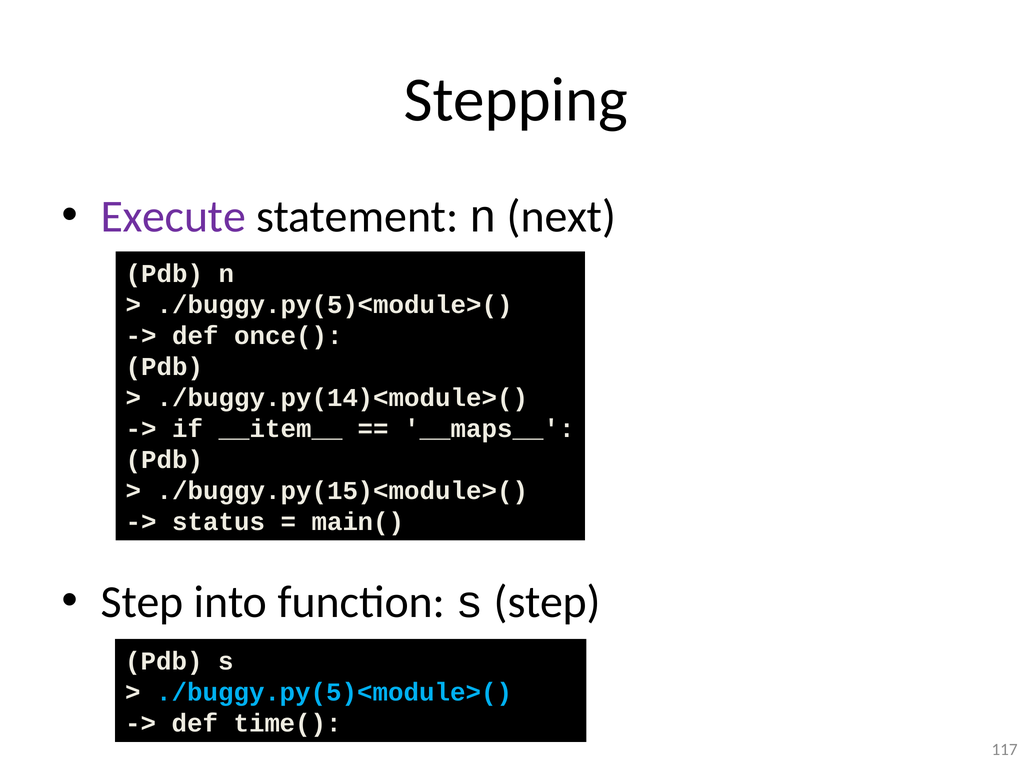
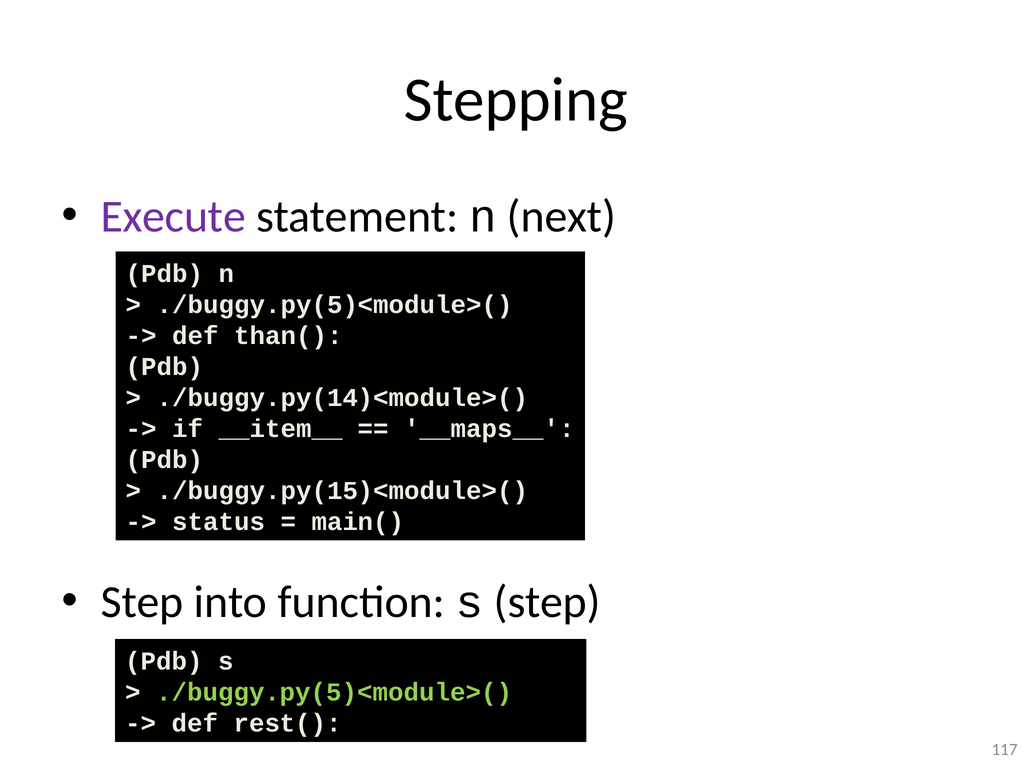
once(: once( -> than( (288, 336)
./buggy.py(5)<module>( colour: light blue -> light green (334, 692)
time(: time( -> rest( (288, 723)
